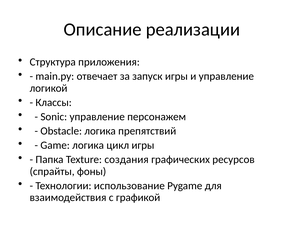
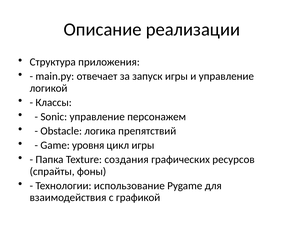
Game логика: логика -> уровня (88, 145)
